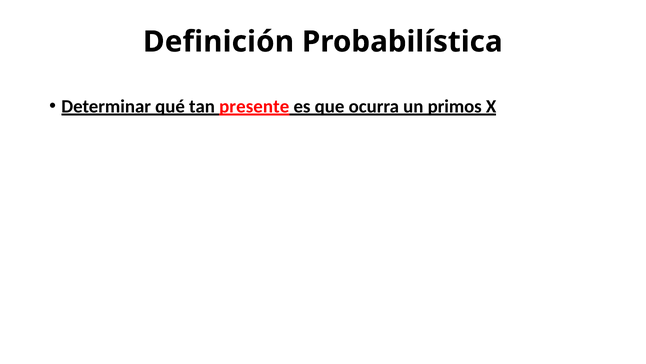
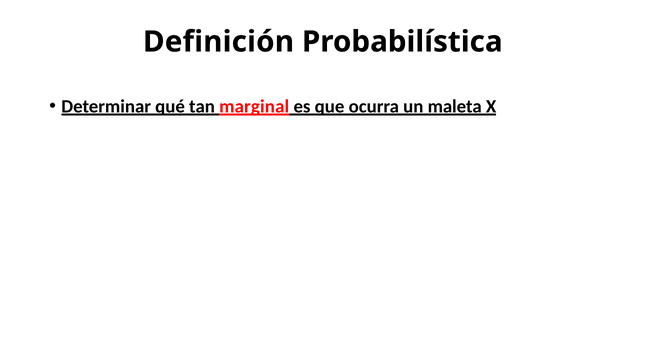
presente: presente -> marginal (254, 106)
primos: primos -> maleta (455, 106)
